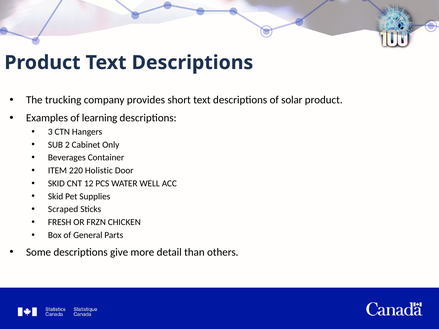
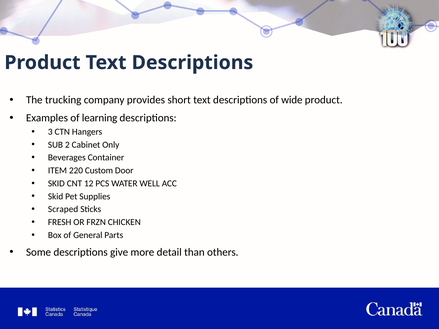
solar: solar -> wide (292, 100)
Holistic: Holistic -> Custom (99, 171)
